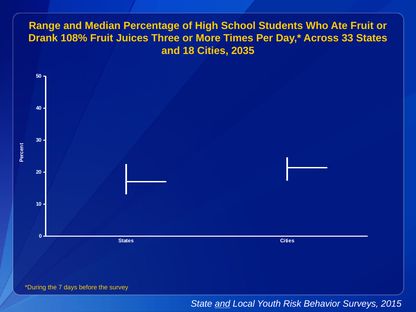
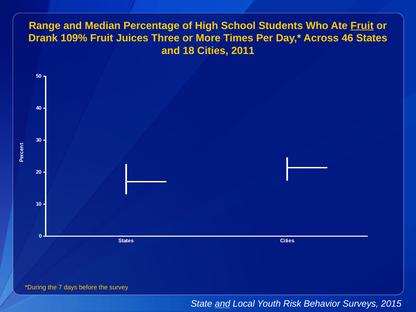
Fruit underline: none -> present (362, 26)
108%: 108% -> 109% (74, 38)
33: 33 -> 46 (347, 38)
2035: 2035 -> 2011 (243, 51)
